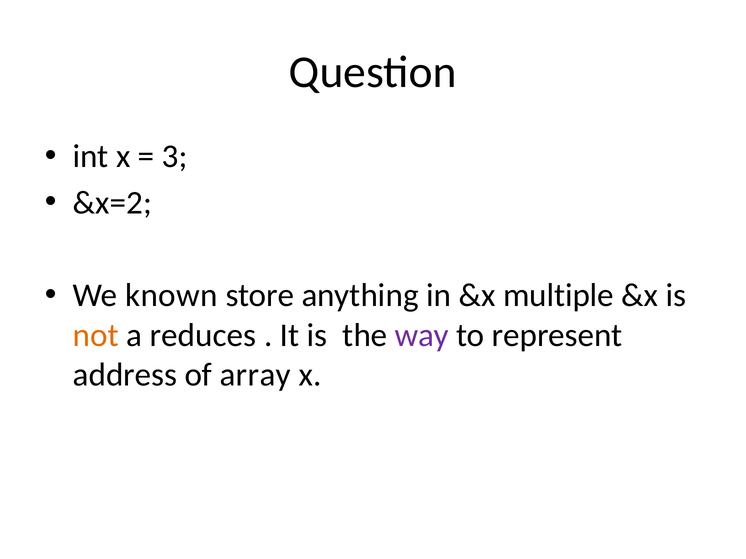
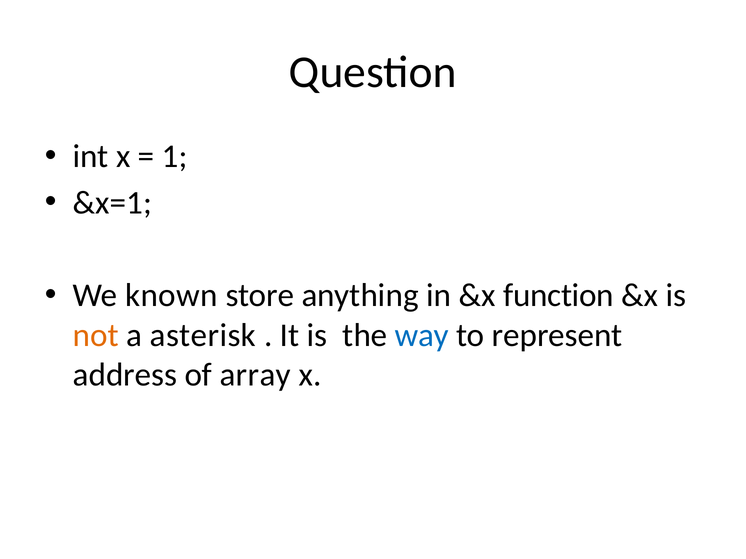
3: 3 -> 1 (175, 156)
&x=2: &x=2 -> &x=1 (112, 203)
multiple: multiple -> function (558, 296)
reduces: reduces -> asterisk (203, 336)
way colour: purple -> blue (422, 336)
